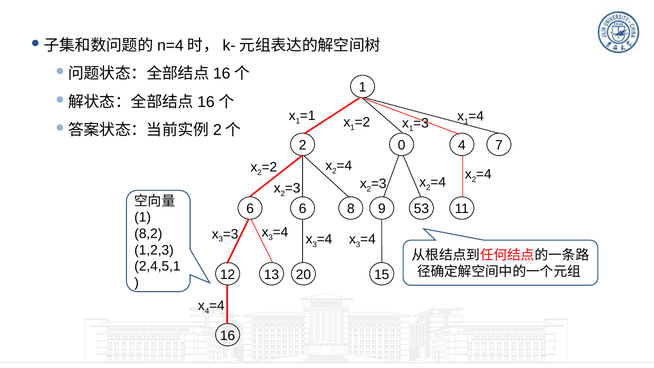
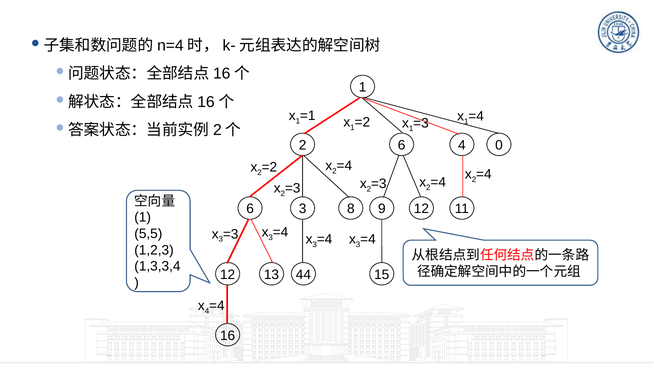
2 0: 0 -> 6 (402, 145)
7: 7 -> 0 (499, 145)
6 6: 6 -> 3 (303, 209)
9 53: 53 -> 12 (421, 209)
8,2: 8,2 -> 5,5 (148, 234)
2,4,5,1: 2,4,5,1 -> 1,3,3,4 (157, 266)
20: 20 -> 44 (303, 275)
